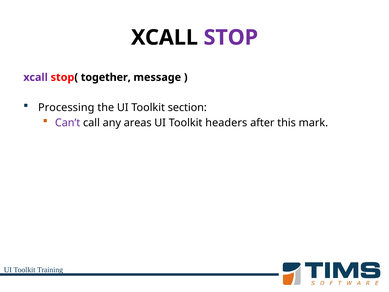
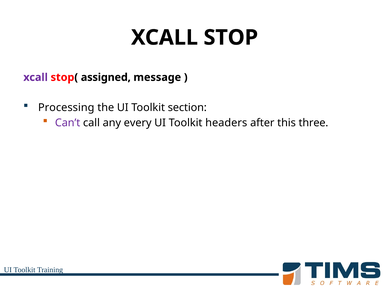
STOP colour: purple -> black (231, 37)
together: together -> assigned (106, 77)
areas: areas -> every (138, 123)
mark: mark -> three (313, 123)
